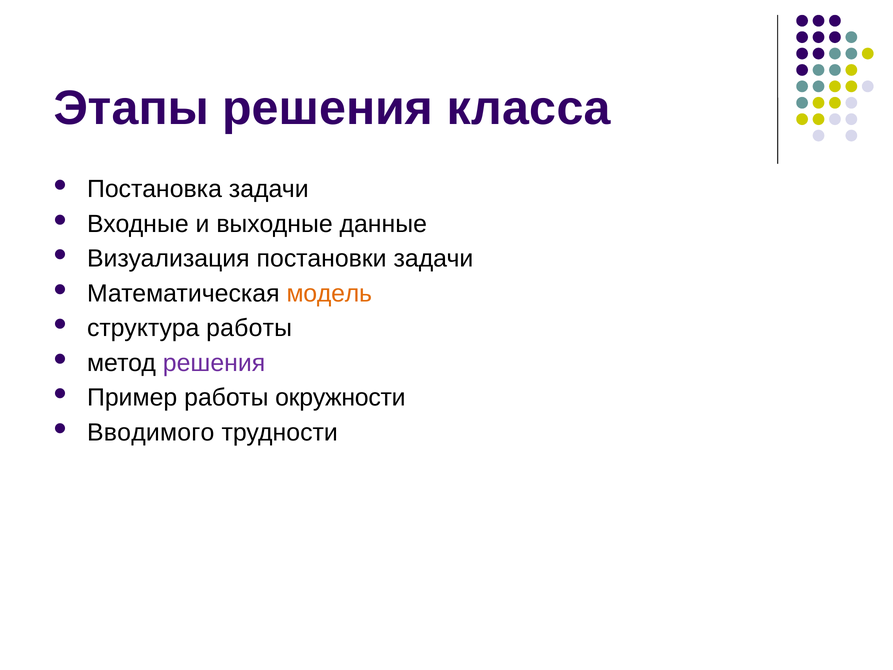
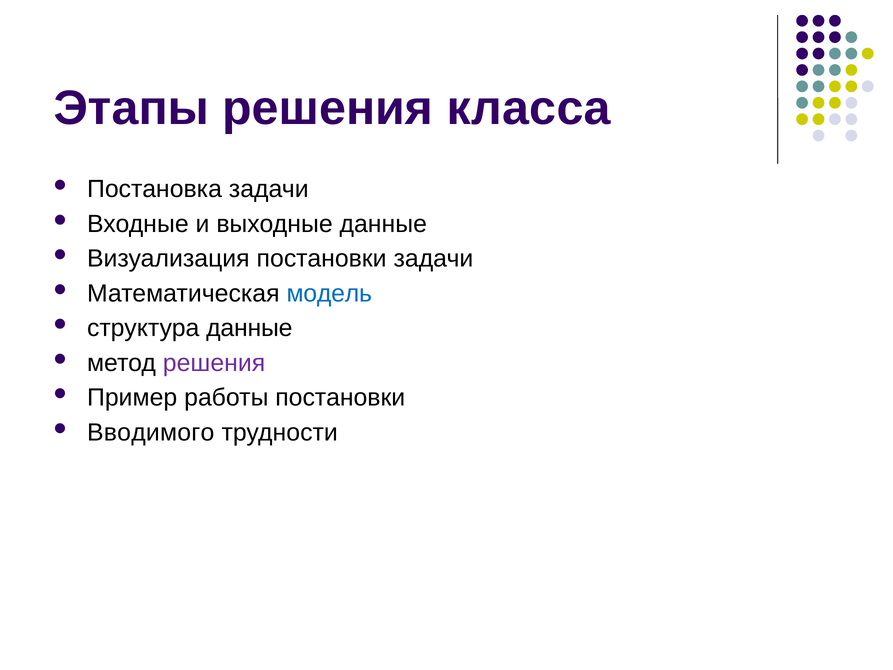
модель colour: orange -> blue (329, 293)
структура работы: работы -> данные (249, 328)
работы окружности: окружности -> постановки (340, 397)
